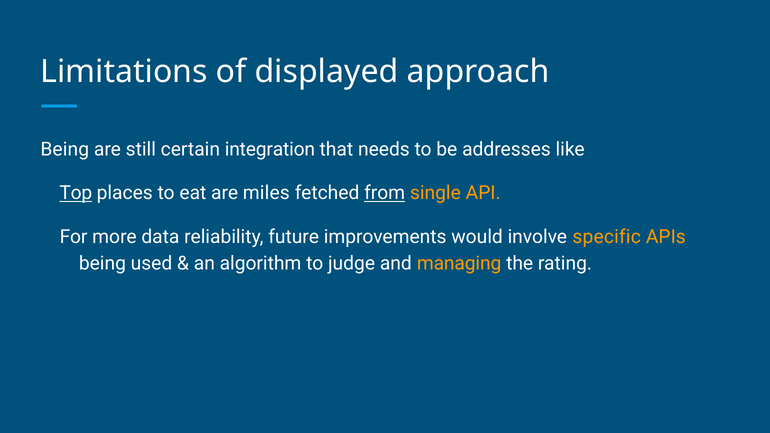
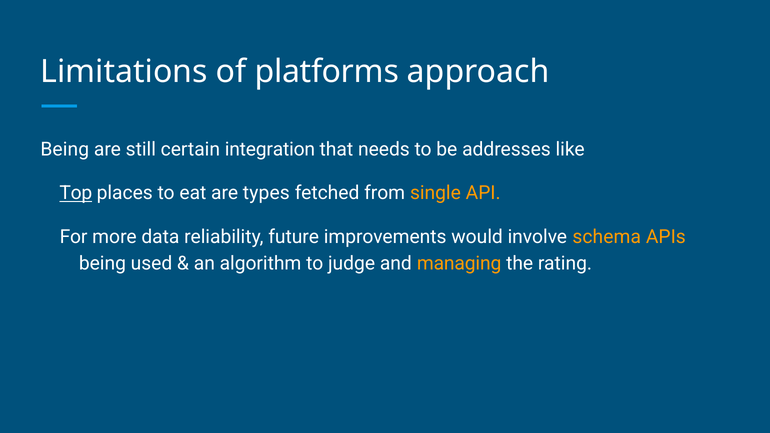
displayed: displayed -> platforms (327, 72)
miles: miles -> types (266, 193)
from underline: present -> none (385, 193)
specific: specific -> schema (607, 237)
